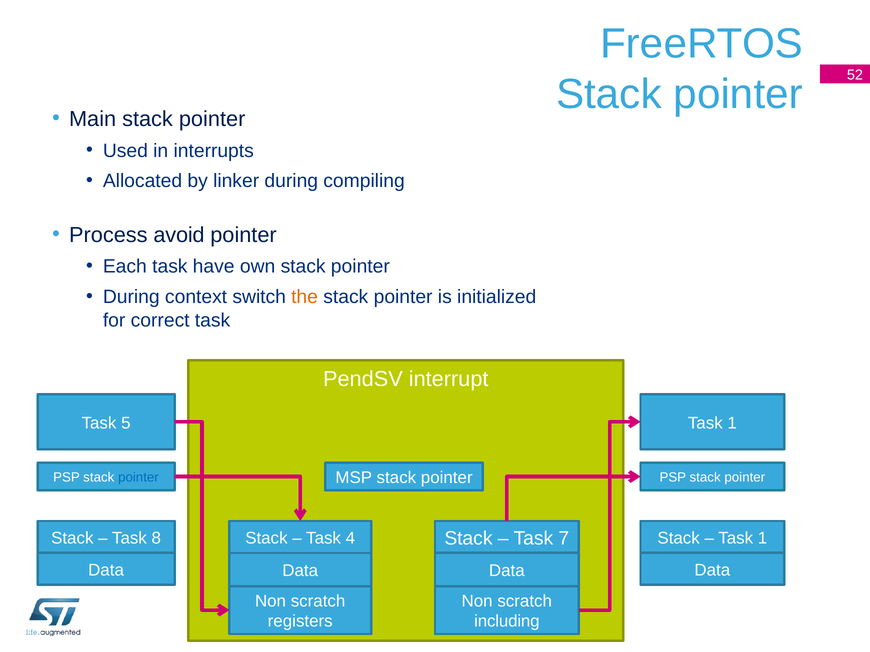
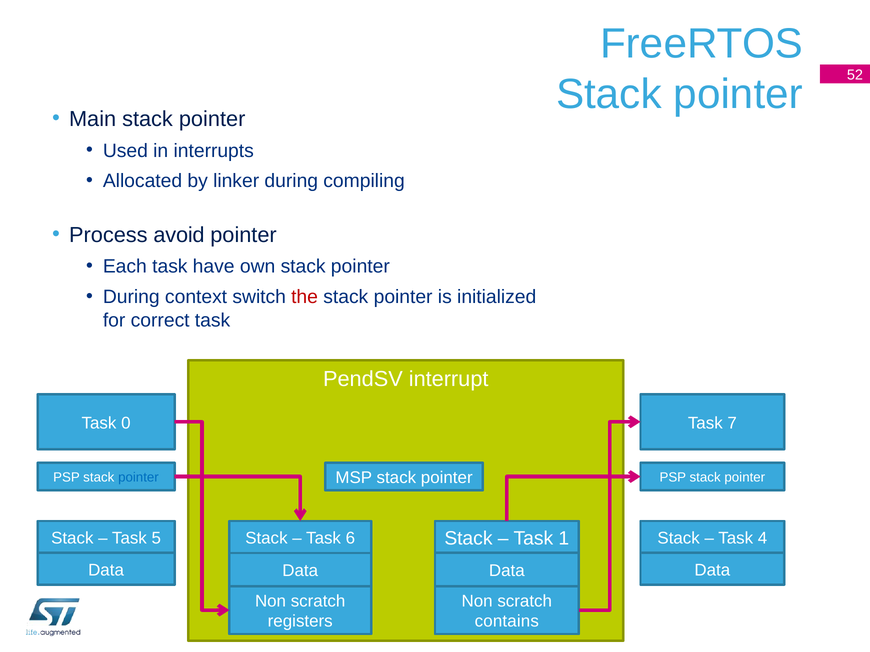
the colour: orange -> red (305, 297)
5: 5 -> 0 (126, 423)
1: 1 -> 7 (732, 423)
7: 7 -> 1 (564, 539)
8: 8 -> 5 (156, 539)
4: 4 -> 6 (350, 539)
1: 1 -> 4 (763, 539)
including: including -> contains (507, 622)
